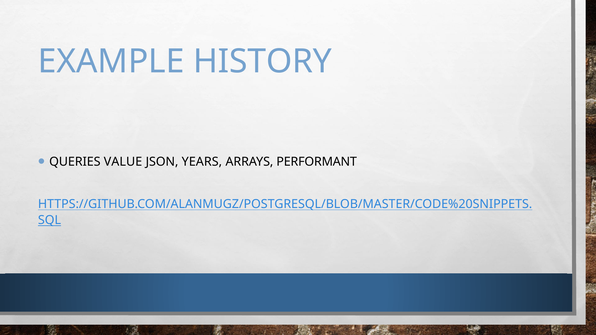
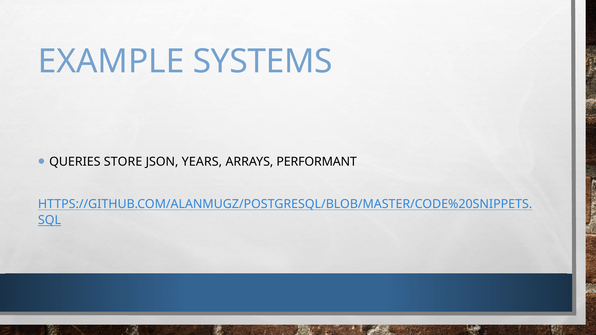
HISTORY: HISTORY -> SYSTEMS (263, 61)
VALUE: VALUE -> STORE (123, 162)
